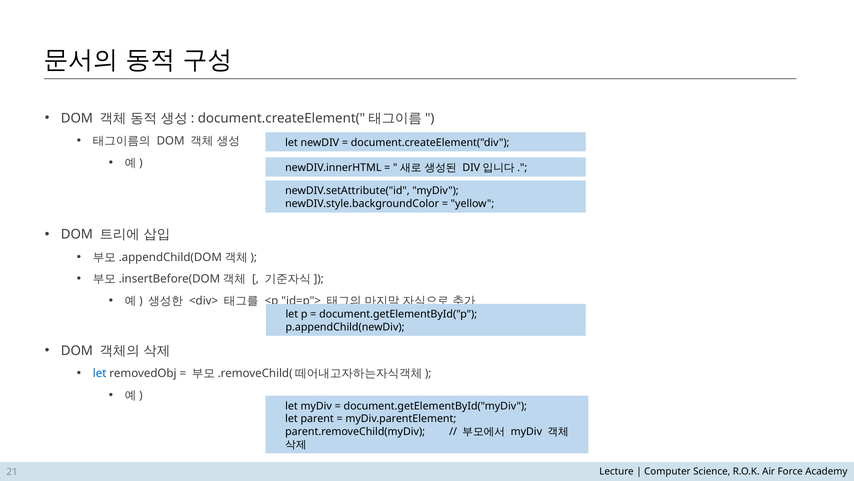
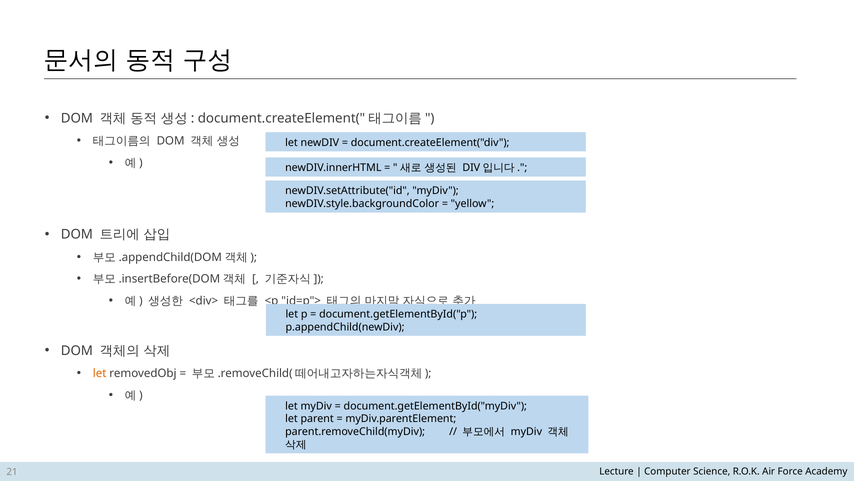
let colour: blue -> orange (100, 373)
